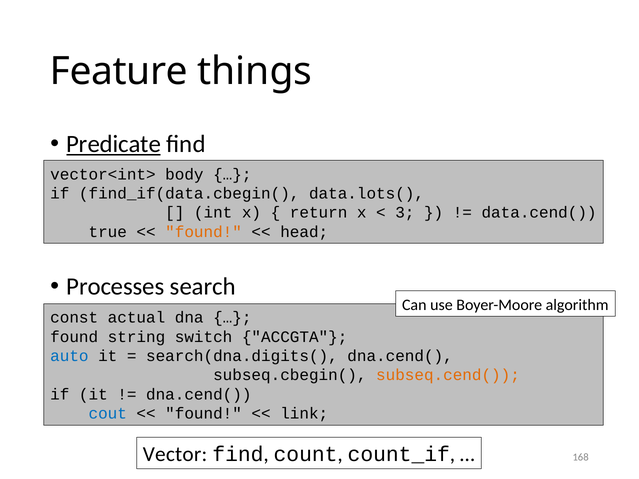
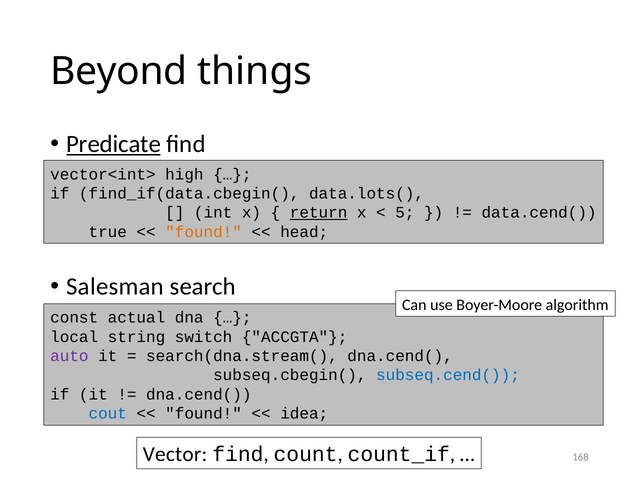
Feature: Feature -> Beyond (119, 72)
body: body -> high (184, 174)
return underline: none -> present (319, 213)
3: 3 -> 5 (405, 213)
Processes: Processes -> Salesman (115, 287)
found: found -> local (74, 337)
auto colour: blue -> purple (69, 356)
search(dna.digits(: search(dna.digits( -> search(dna.stream( (242, 356)
subseq.cend( colour: orange -> blue (448, 375)
link: link -> idea (304, 414)
